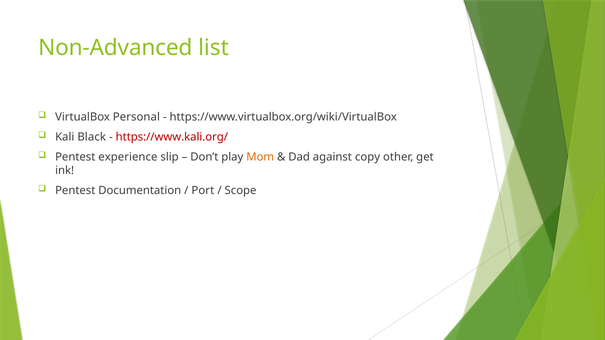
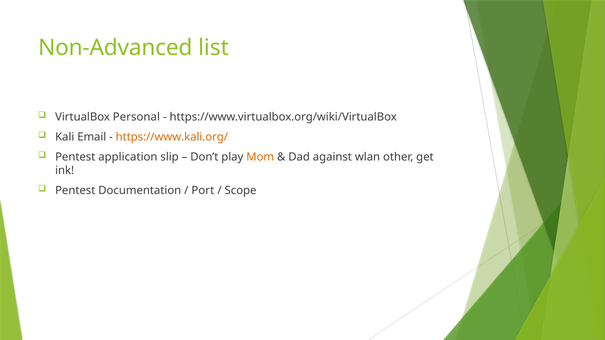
Black: Black -> Email (92, 137)
https://www.kali.org/ colour: red -> orange (172, 137)
experience: experience -> application (128, 157)
copy: copy -> wlan (368, 157)
